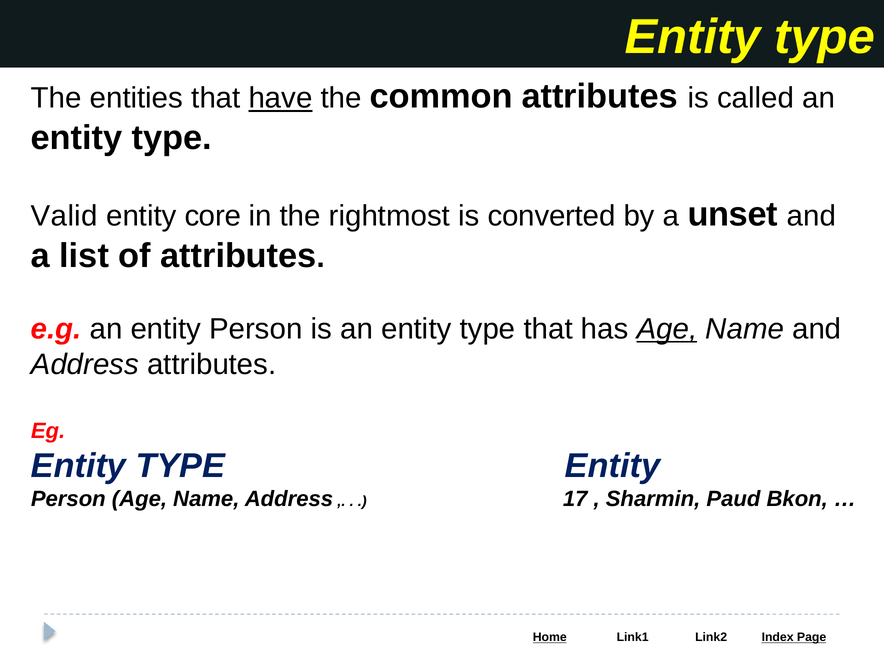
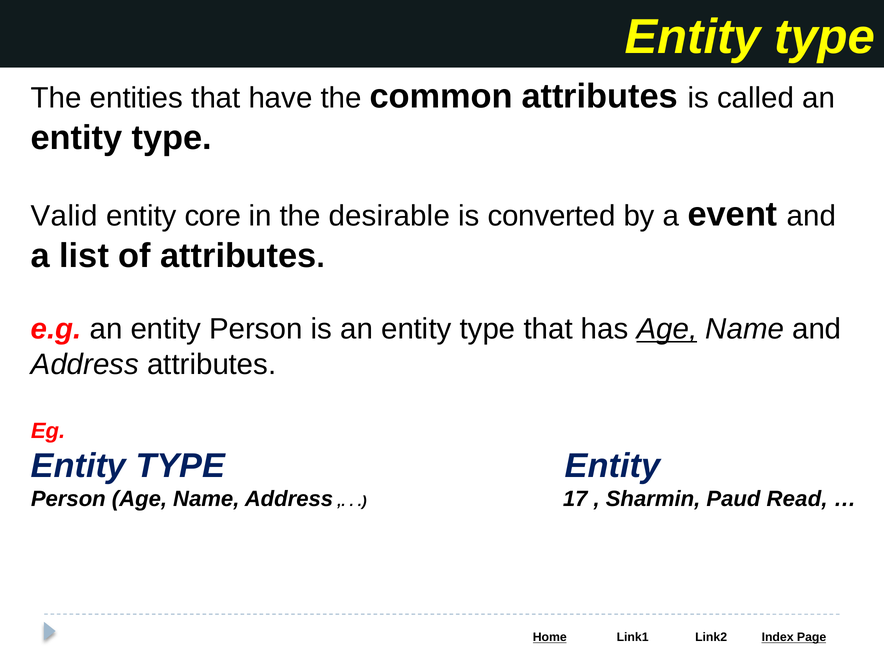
have underline: present -> none (281, 98)
rightmost: rightmost -> desirable (389, 216)
unset: unset -> event (733, 215)
Bkon: Bkon -> Read (797, 499)
